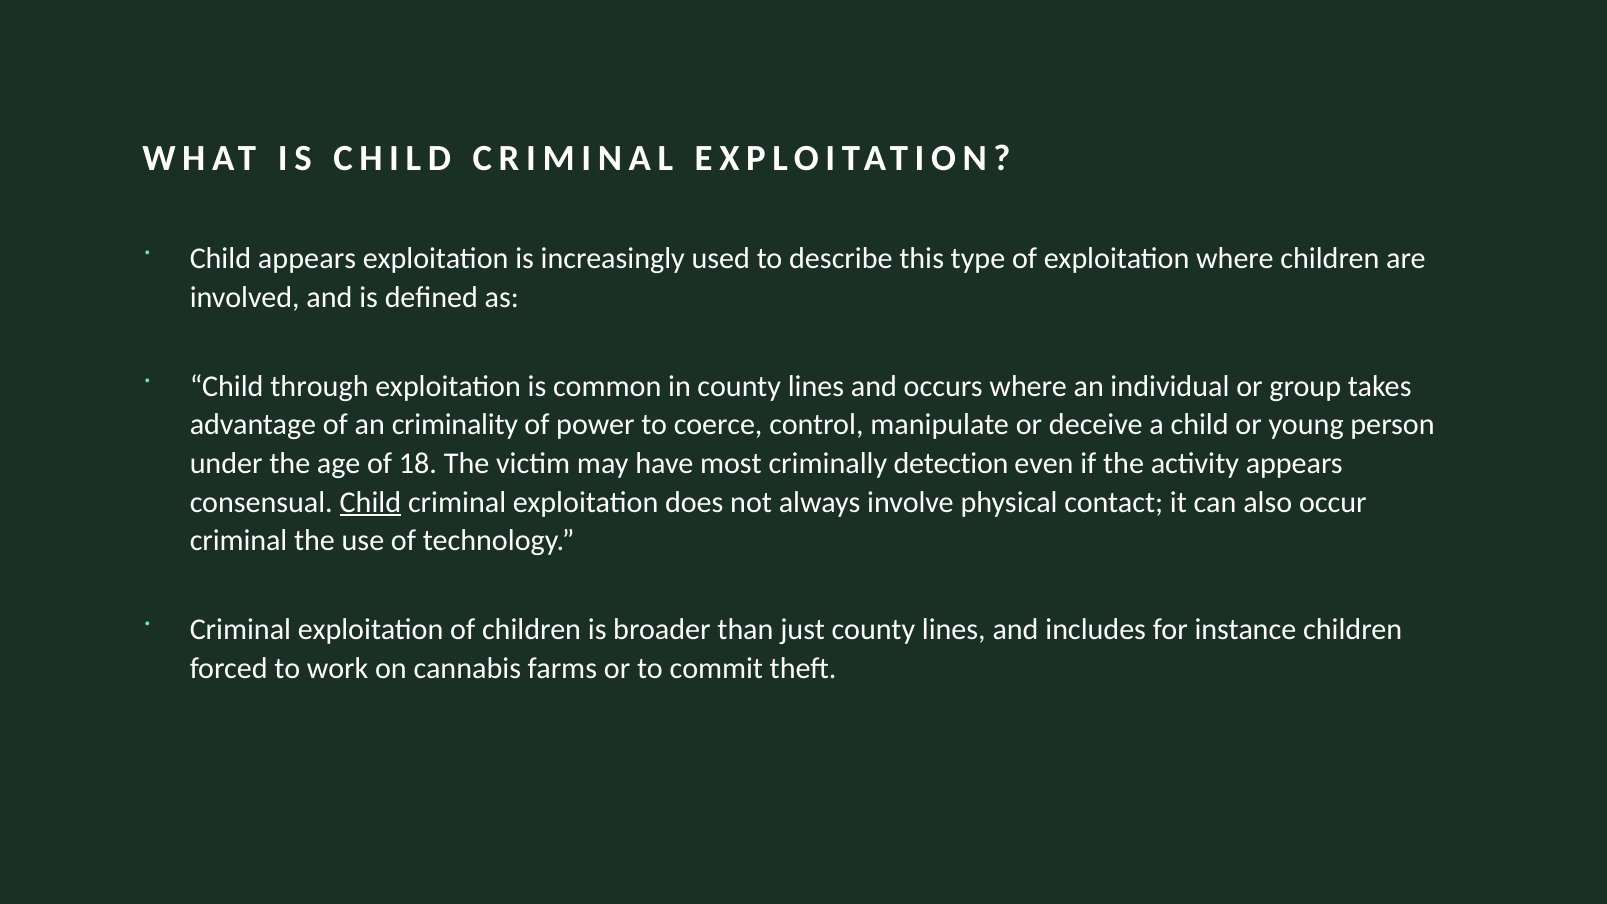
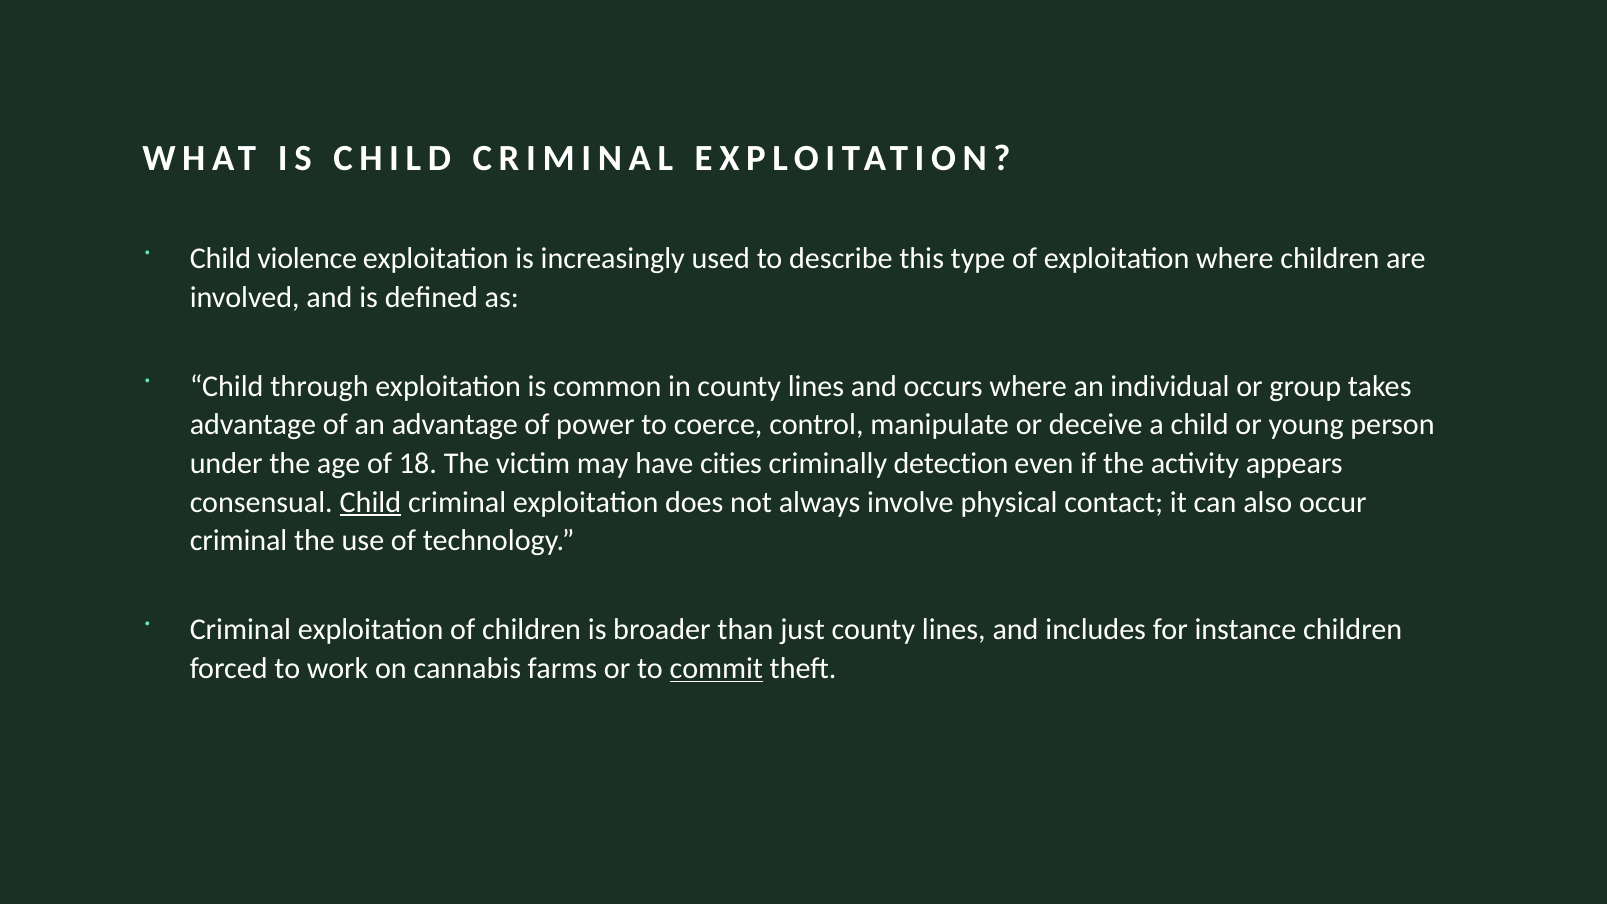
Child appears: appears -> violence (307, 259)
an criminality: criminality -> advantage (455, 425)
most: most -> cities (731, 464)
commit underline: none -> present (716, 669)
